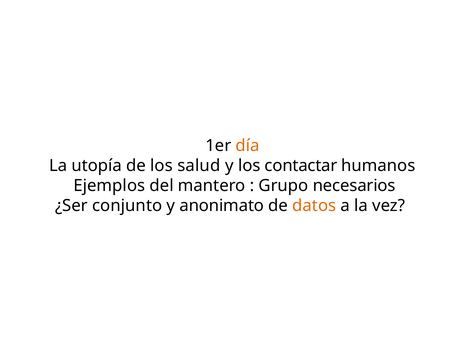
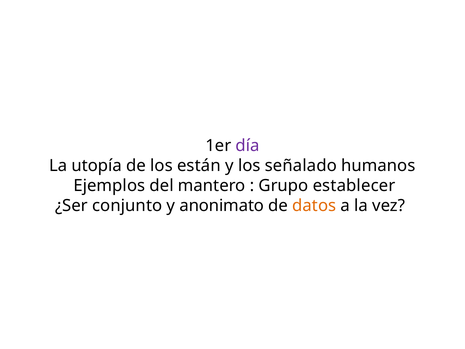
día colour: orange -> purple (248, 145)
salud: salud -> están (199, 166)
contactar: contactar -> señalado (301, 166)
necesarios: necesarios -> establecer (354, 186)
